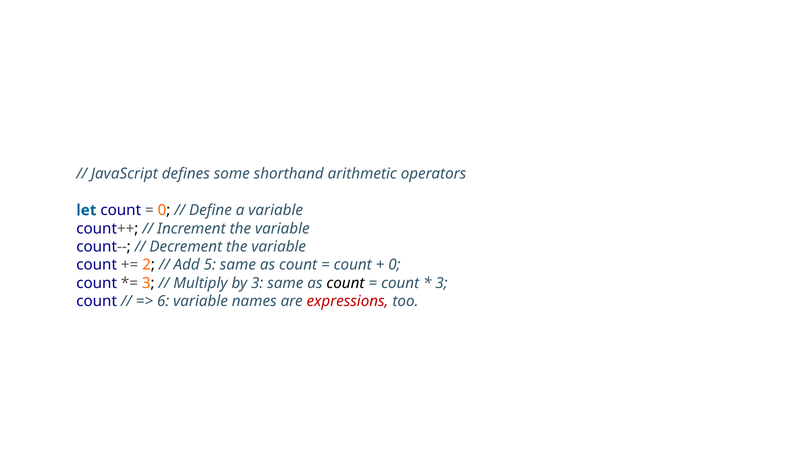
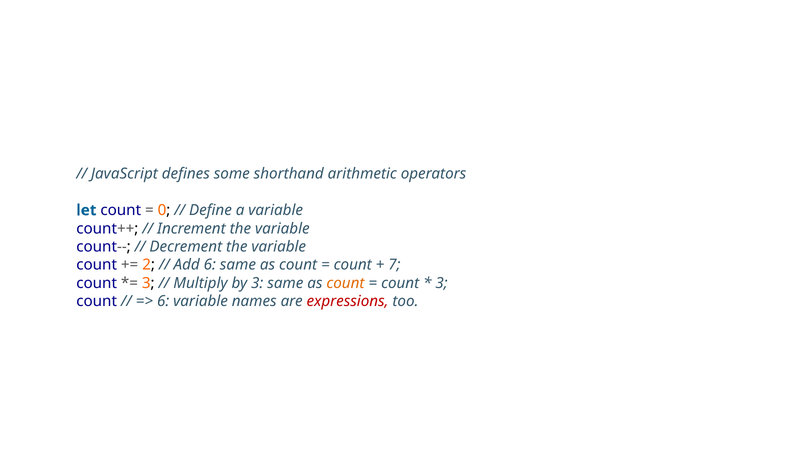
Add 5: 5 -> 6 (210, 265)
0: 0 -> 7 (394, 265)
count colour: black -> orange (345, 283)
